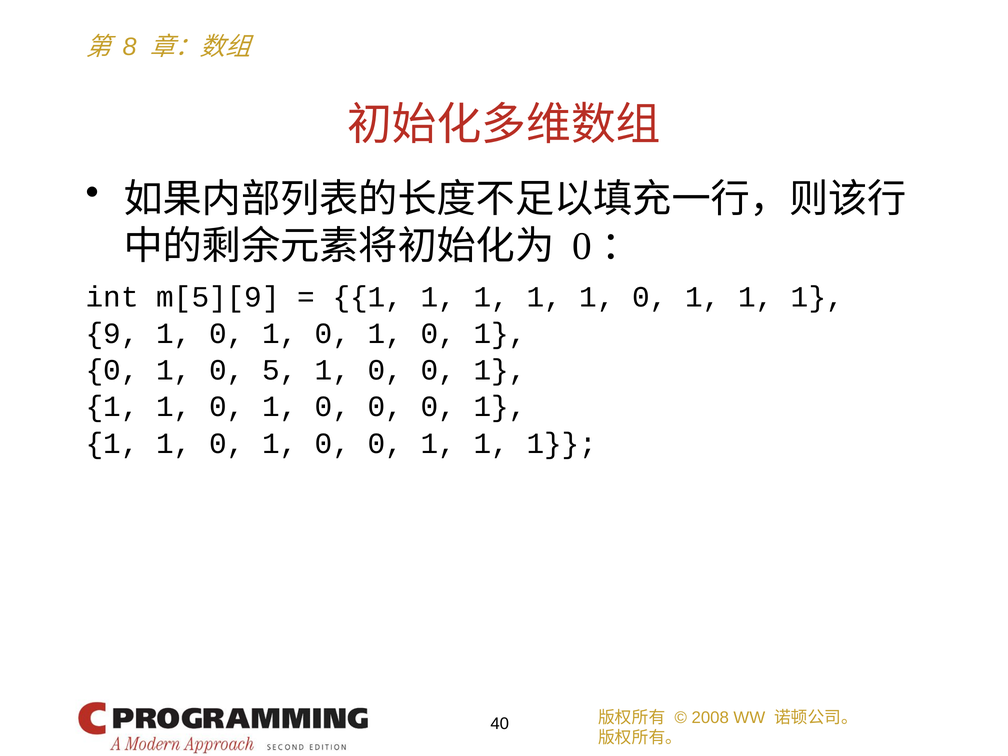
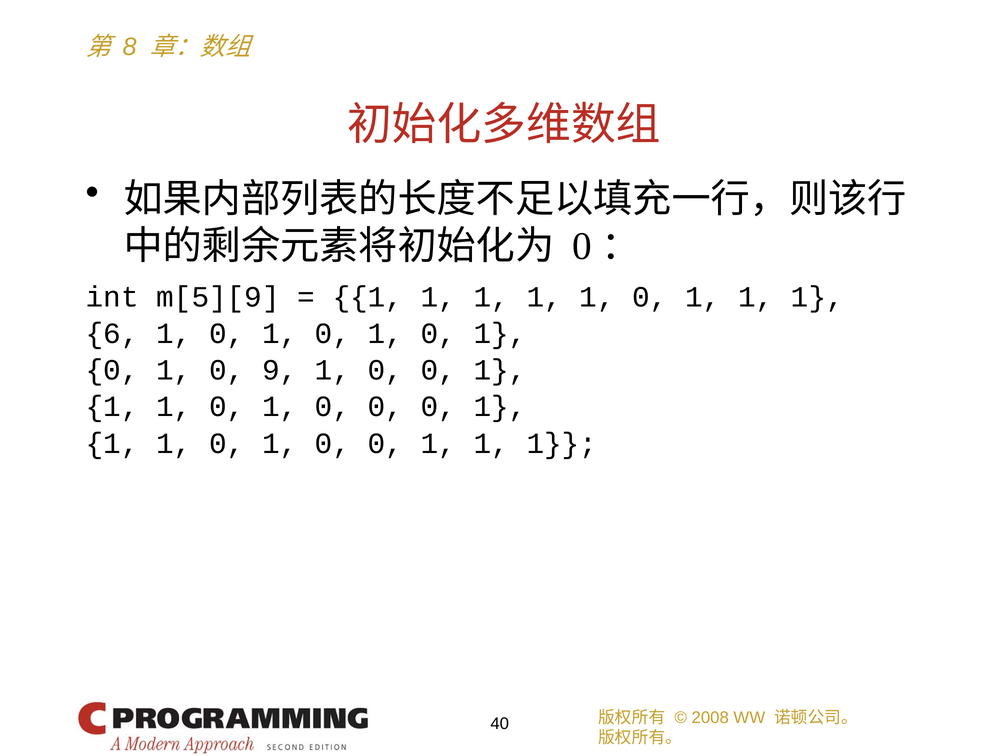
9: 9 -> 6 (112, 333)
5: 5 -> 9 (280, 370)
